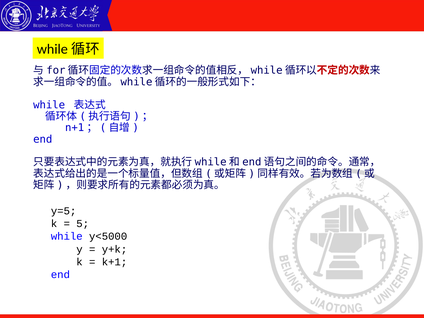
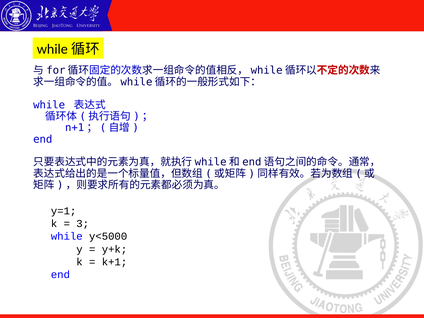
y=5: y=5 -> y=1 (64, 211)
5: 5 -> 3 (83, 224)
